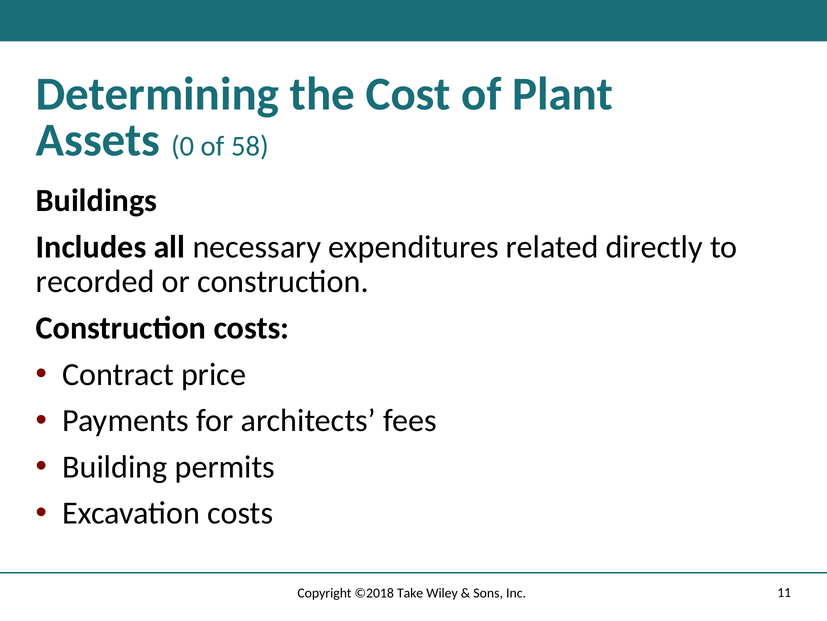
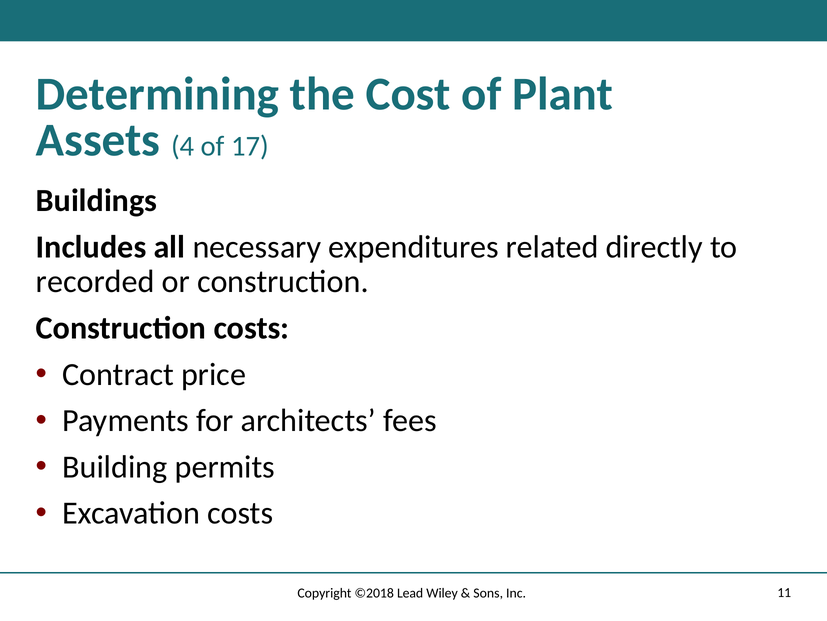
0: 0 -> 4 (183, 146)
58: 58 -> 17 (250, 146)
Take: Take -> Lead (410, 592)
